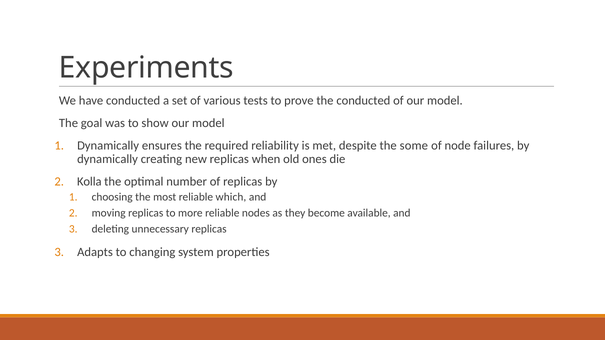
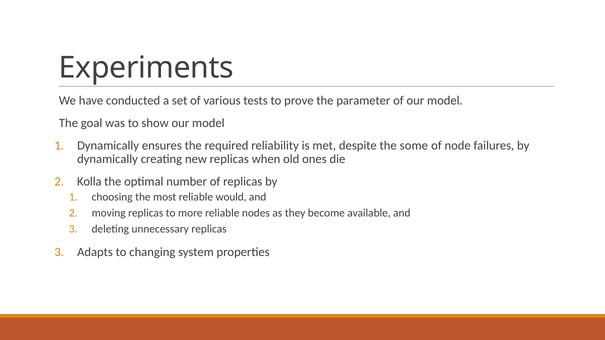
the conducted: conducted -> parameter (363, 101)
which: which -> would (231, 197)
